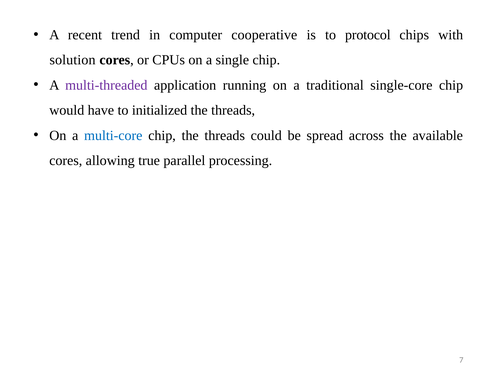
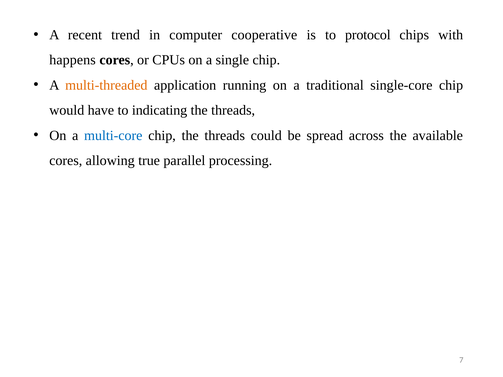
solution: solution -> happens (73, 60)
multi-threaded colour: purple -> orange (106, 85)
initialized: initialized -> indicating (160, 110)
